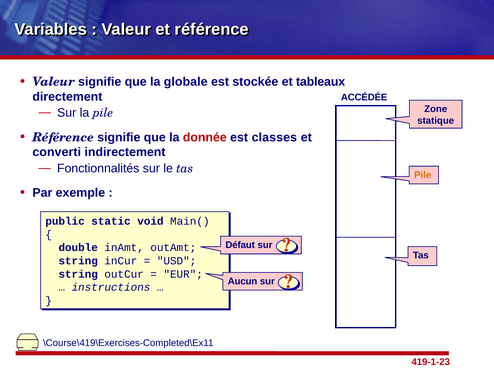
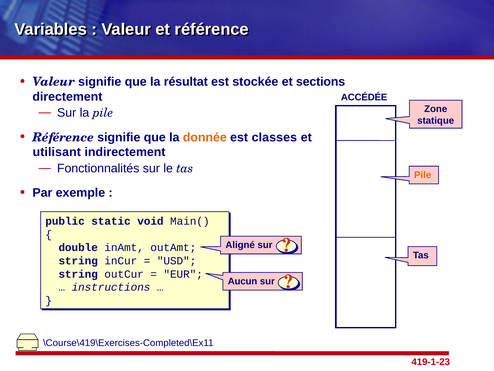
globale: globale -> résultat (186, 82)
tableaux: tableaux -> sections (321, 82)
donnée colour: red -> orange (205, 137)
converti: converti -> utilisant (57, 152)
Défaut: Défaut -> Aligné (240, 245)
